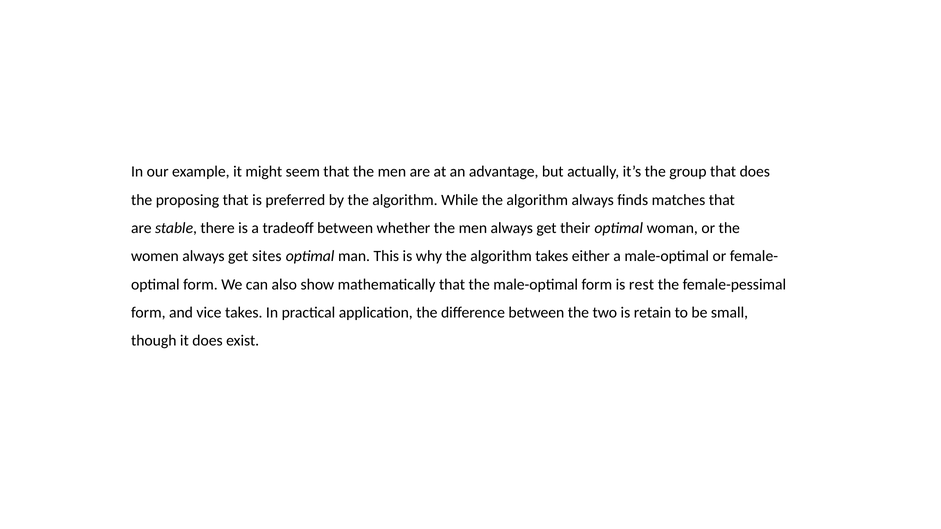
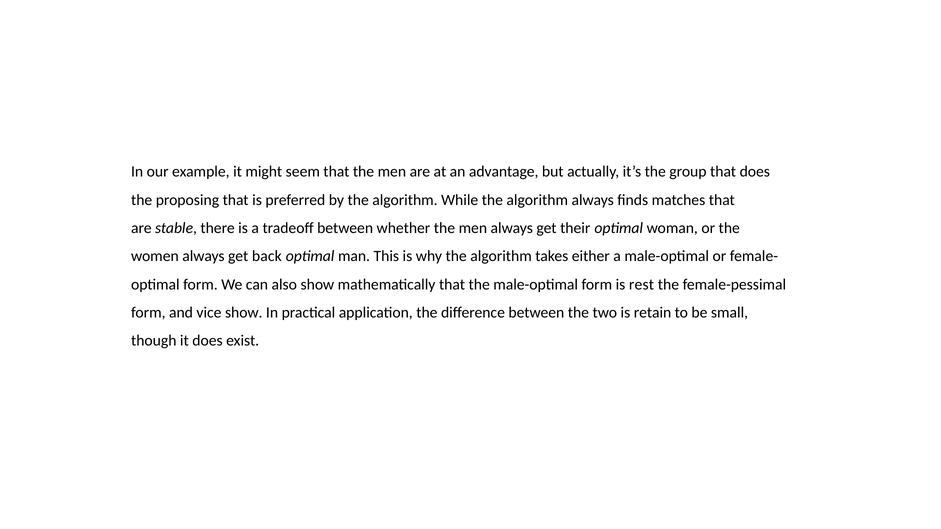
sites: sites -> back (267, 256)
vice takes: takes -> show (244, 313)
